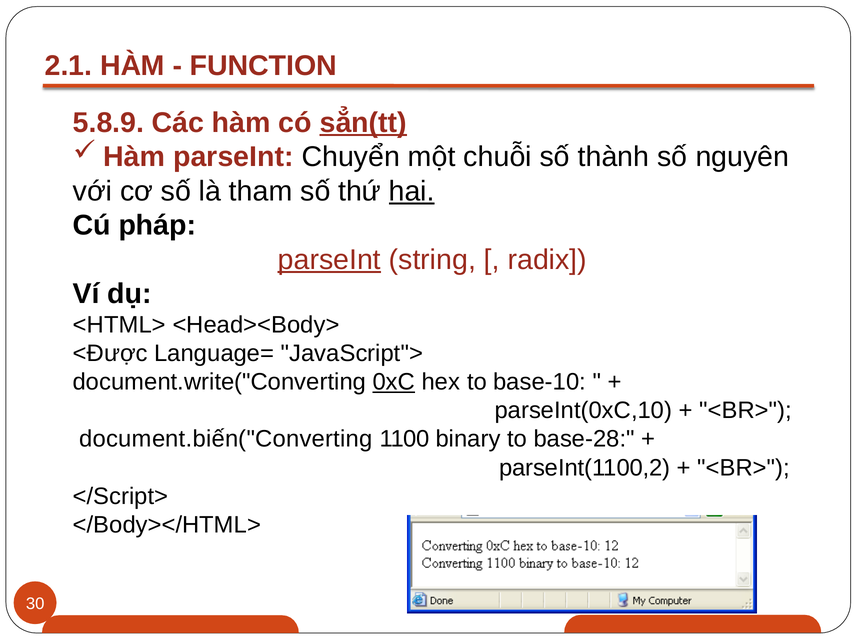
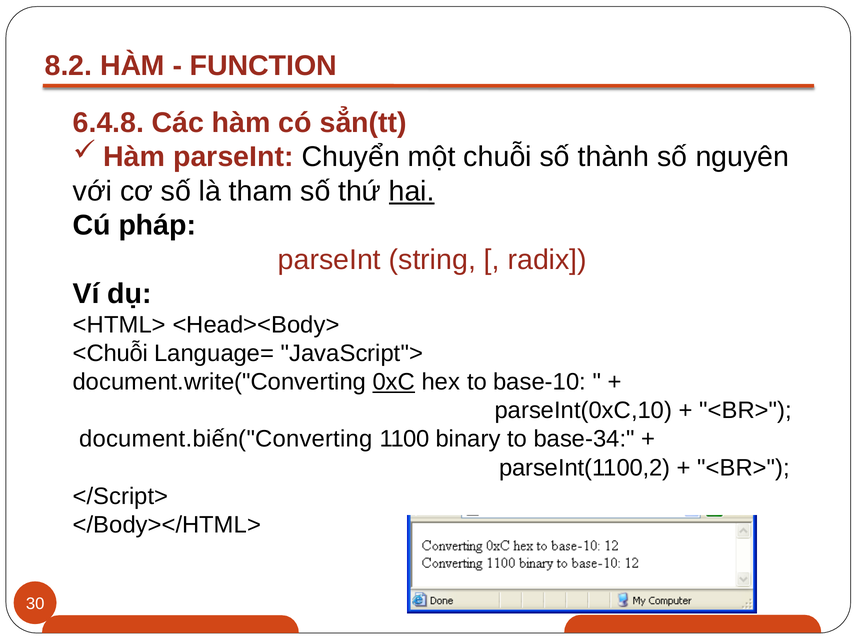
2.1: 2.1 -> 8.2 (68, 66)
5.8.9: 5.8.9 -> 6.4.8 (108, 123)
sẳn(tt underline: present -> none (363, 123)
parseInt underline: present -> none (329, 260)
<Được: <Được -> <Chuỗi (110, 354)
base-28: base-28 -> base-34 (584, 440)
